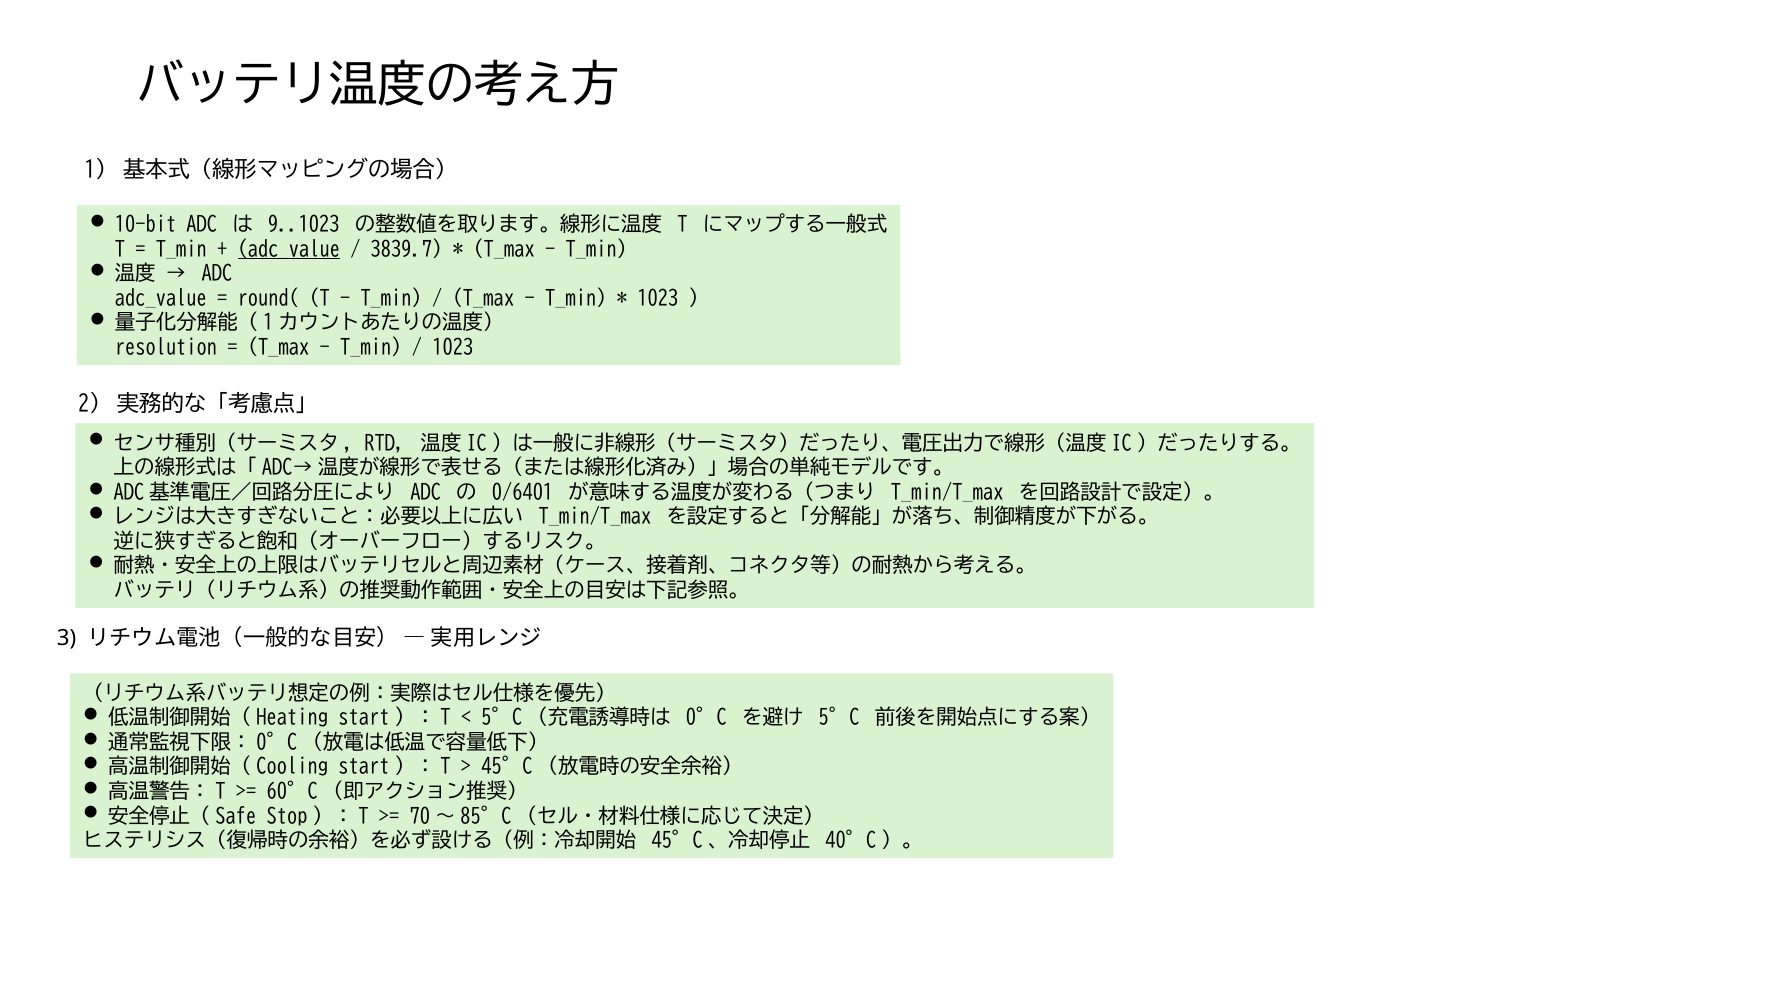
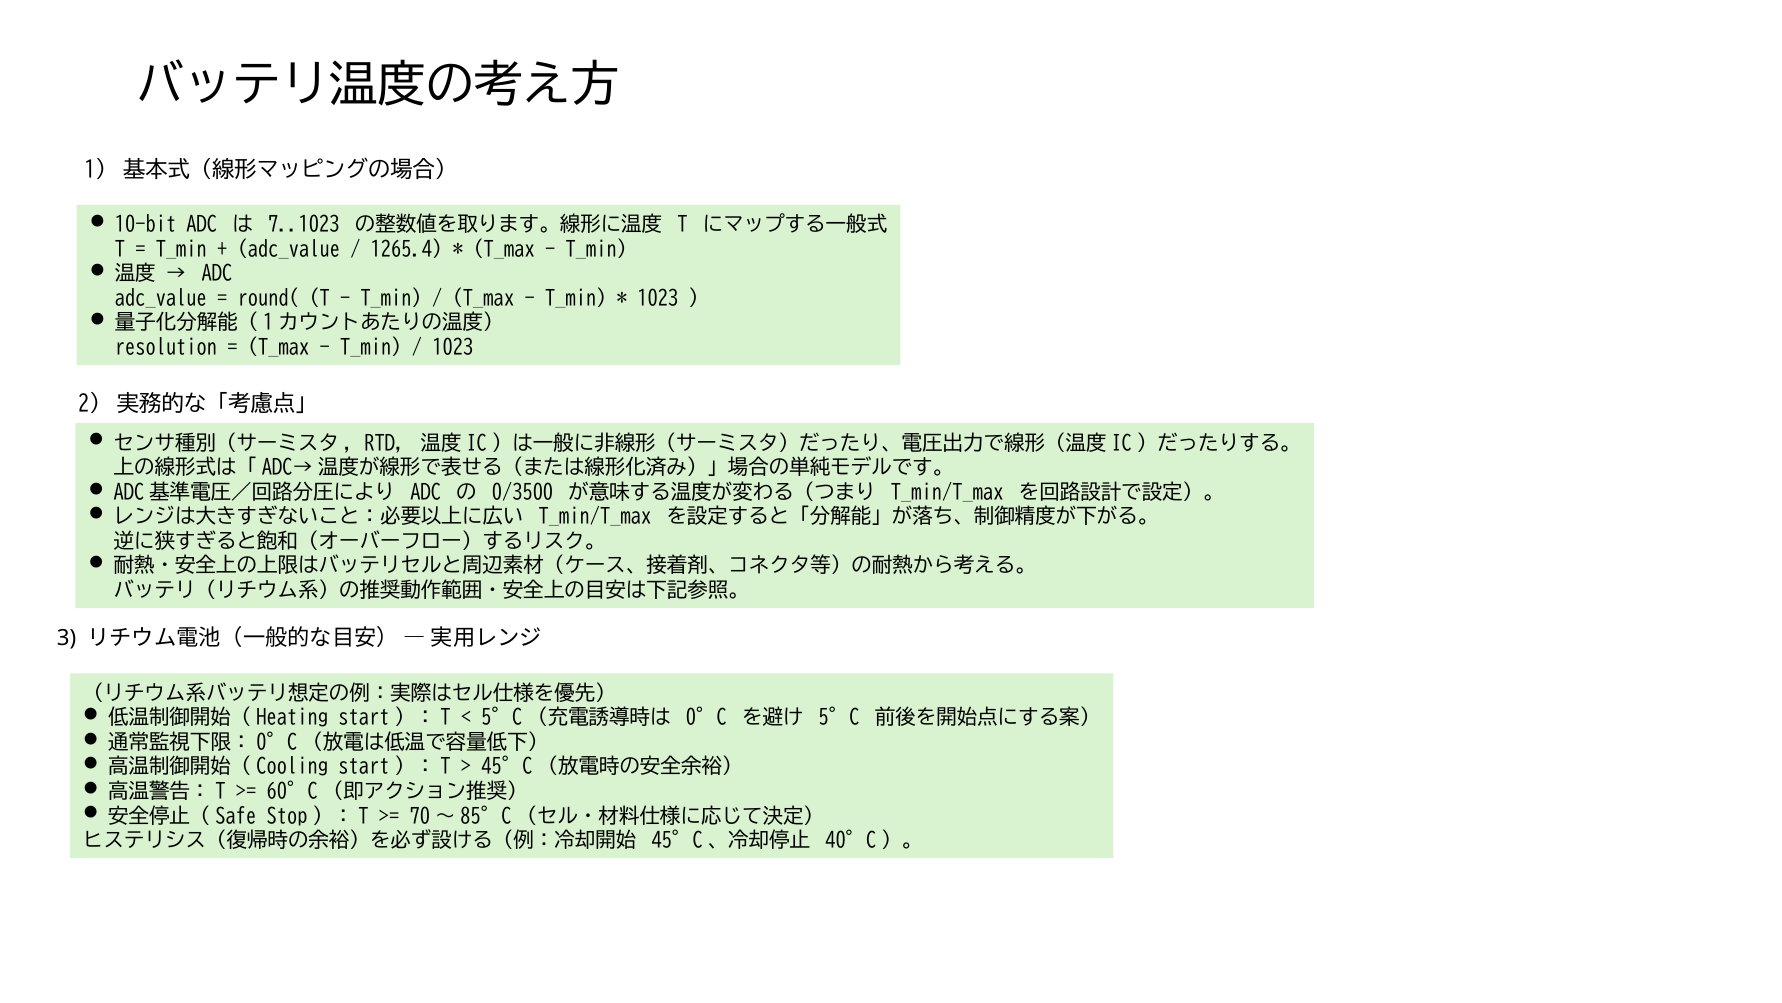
9..1023: 9..1023 -> 7..1023 (304, 225)
adc_value underline: present -> none (289, 249)
3839.7: 3839.7 -> 1265.4 (407, 249)
0/6401: 0/6401 -> 0/3500 (523, 492)
